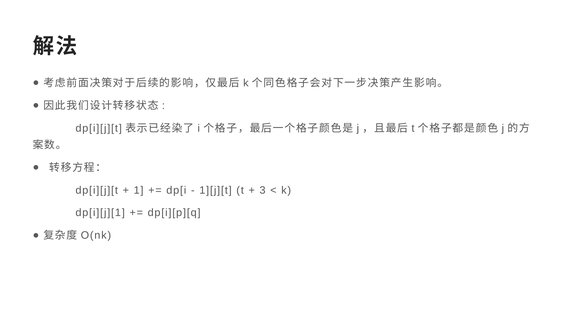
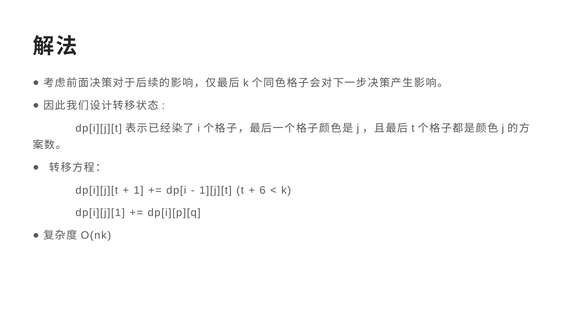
3: 3 -> 6 (263, 190)
